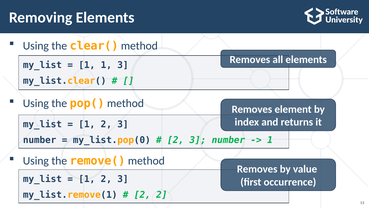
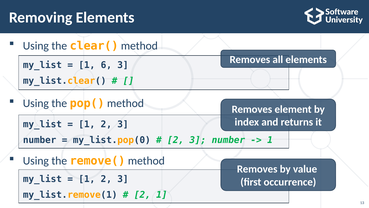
1 1: 1 -> 6 (106, 65)
2 2: 2 -> 1 (162, 194)
